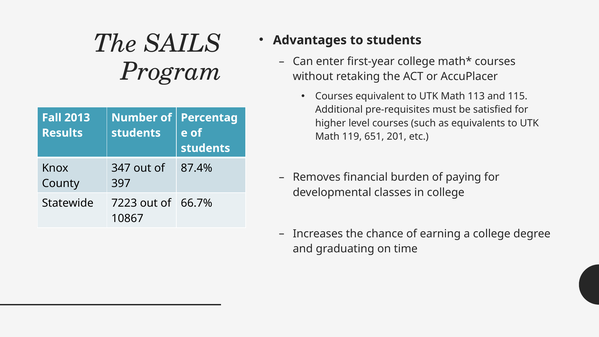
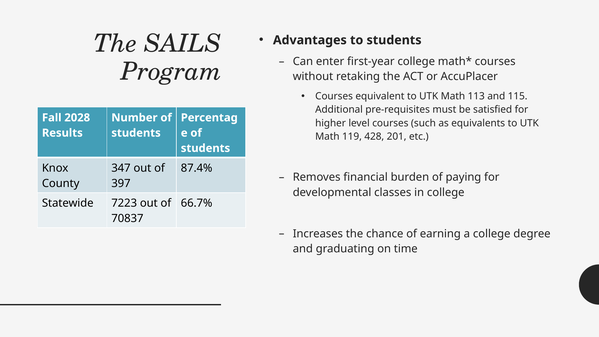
2013: 2013 -> 2028 (77, 118)
651: 651 -> 428 (374, 136)
10867: 10867 -> 70837 (127, 218)
